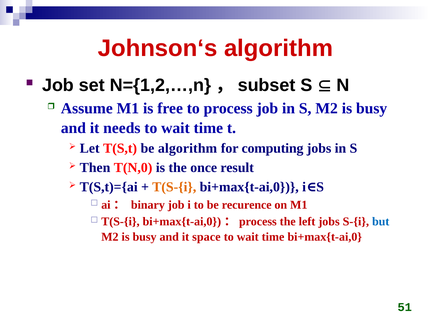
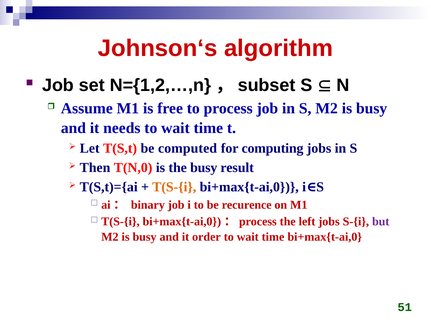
be algorithm: algorithm -> computed (188, 148)
the once: once -> busy (204, 168)
but colour: blue -> purple (381, 222)
space: space -> order (206, 237)
